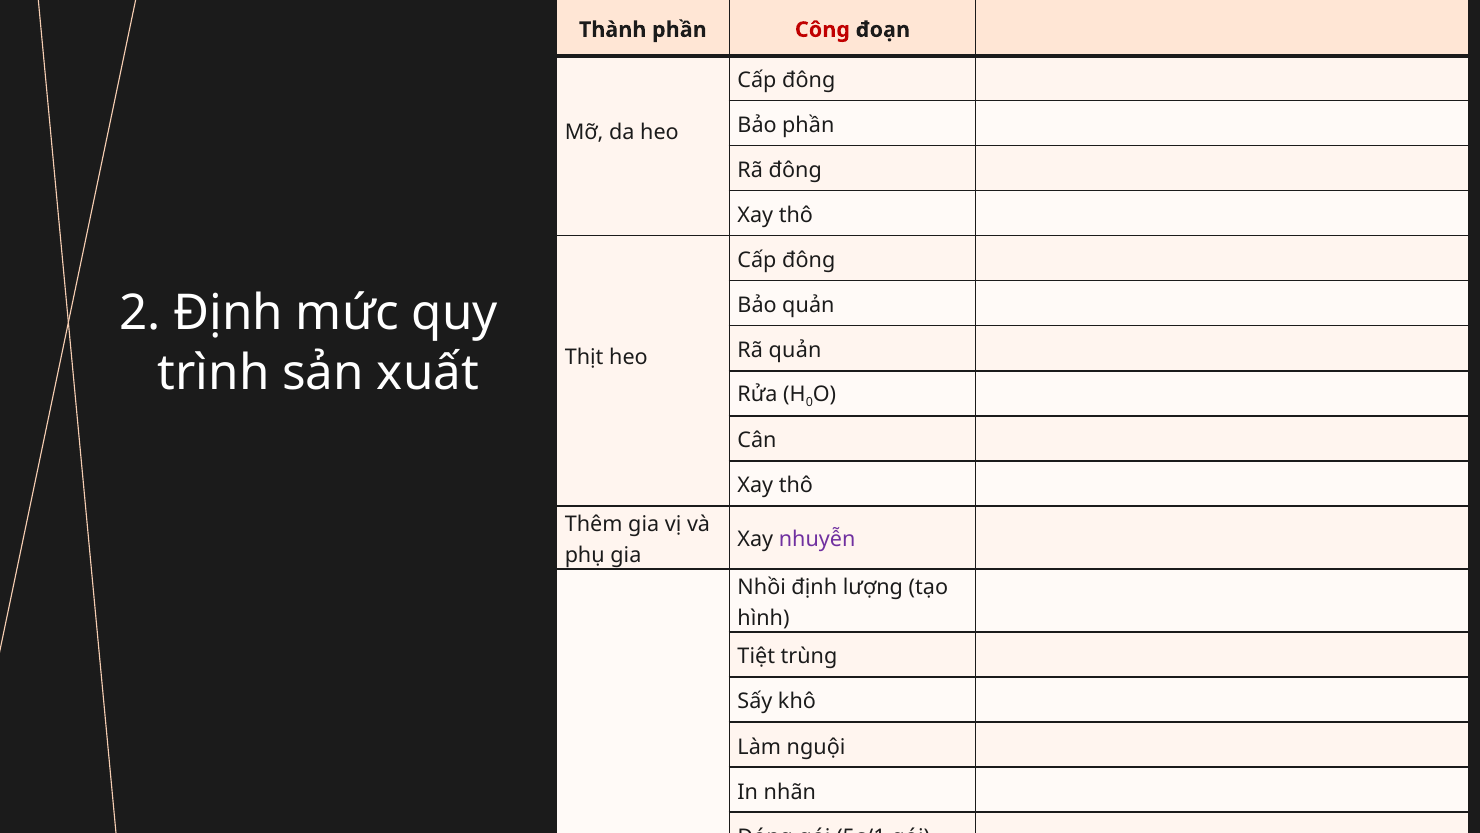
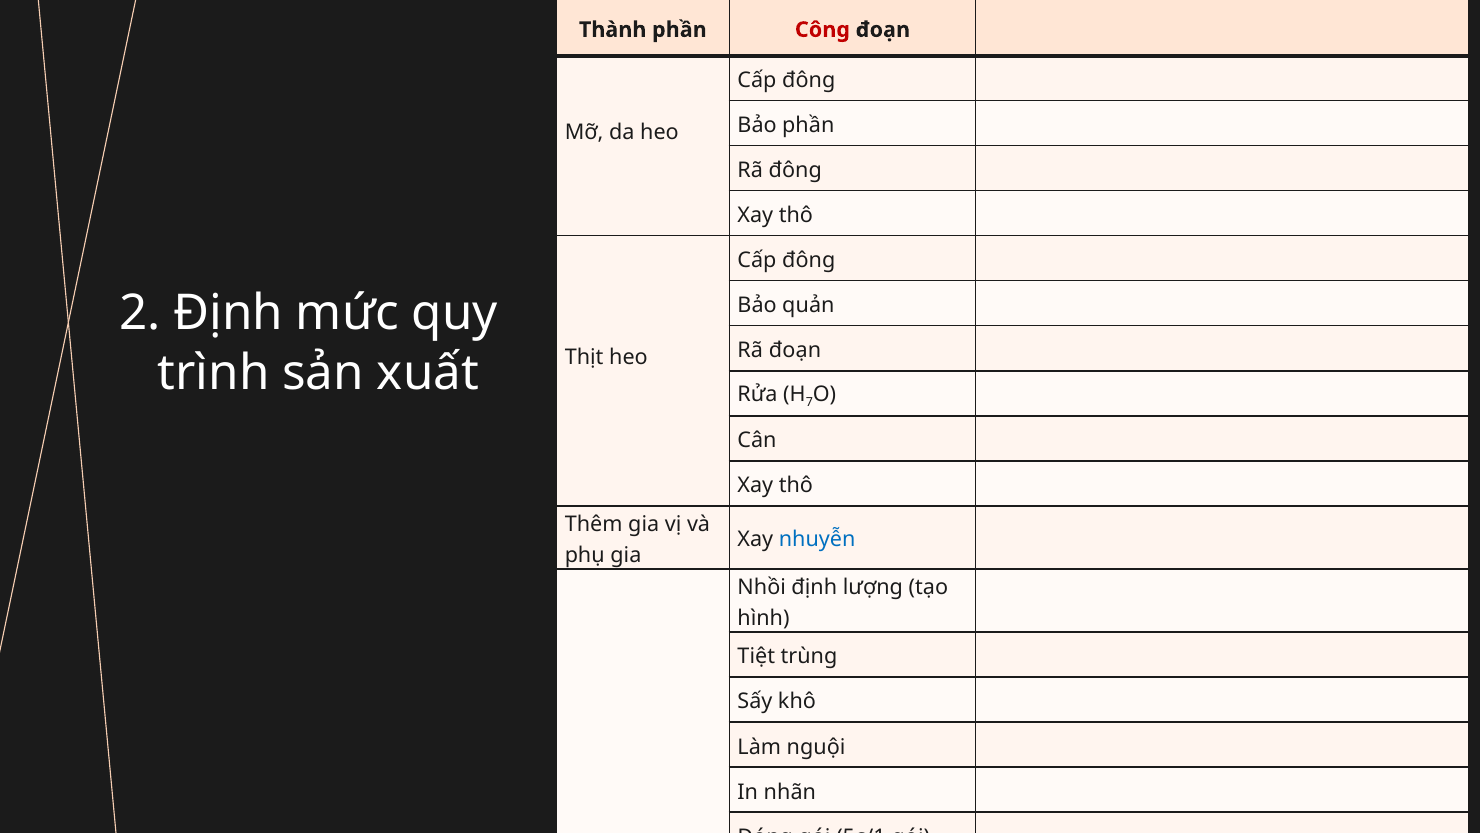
Rã quản: quản -> đoạn (795, 350)
0: 0 -> 7 (809, 403)
nhuyễn colour: purple -> blue (817, 539)
